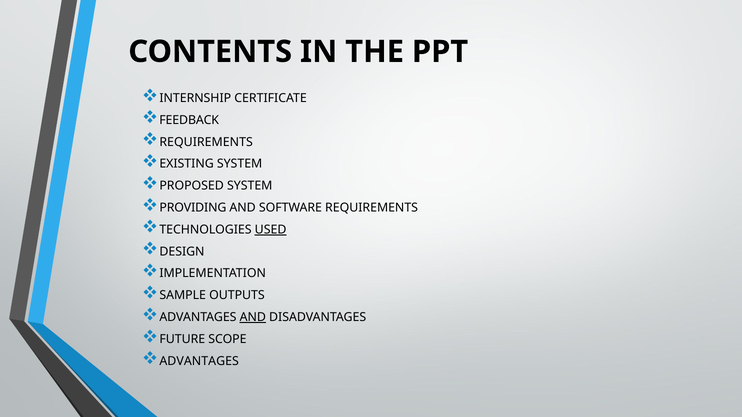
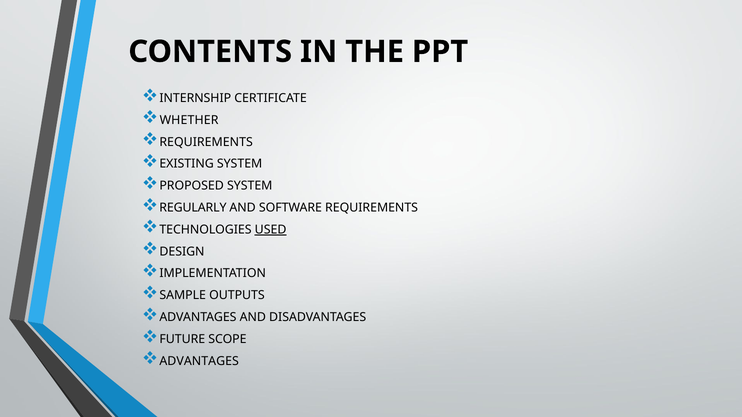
FEEDBACK: FEEDBACK -> WHETHER (189, 120)
PROVIDING: PROVIDING -> REGULARLY (193, 208)
AND underline: present -> none (253, 318)
